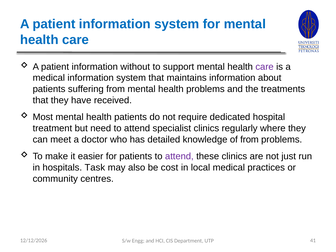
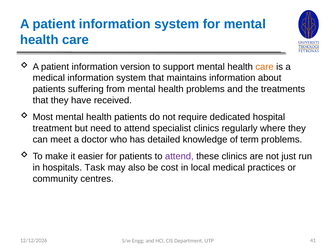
without: without -> version (135, 67)
care colour: purple -> orange (265, 67)
of from: from -> term (249, 140)
